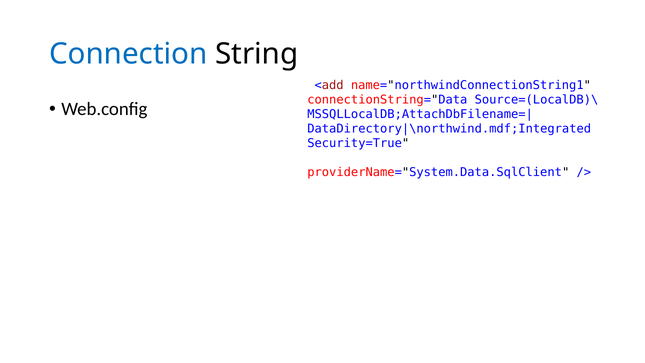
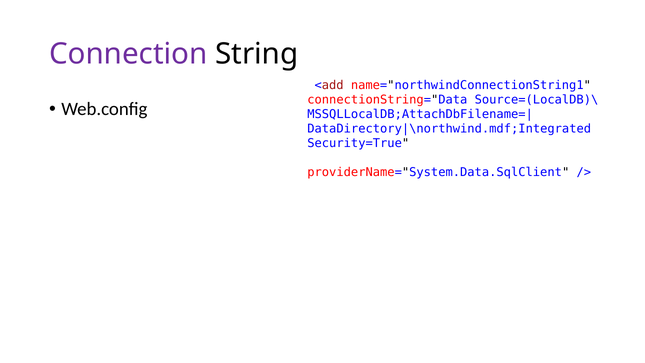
Connection colour: blue -> purple (128, 54)
